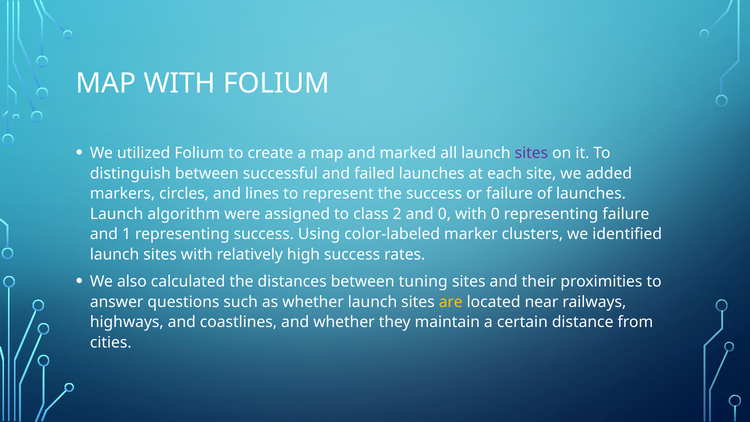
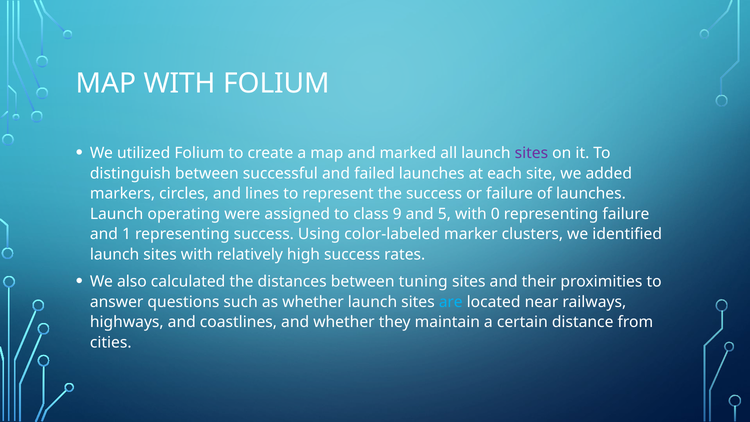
algorithm: algorithm -> operating (184, 214)
2: 2 -> 9 (397, 214)
and 0: 0 -> 5 (444, 214)
are colour: yellow -> light blue (451, 302)
